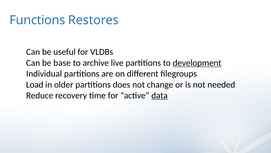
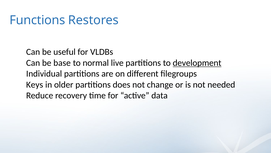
archive: archive -> normal (96, 63)
Load: Load -> Keys (35, 84)
data underline: present -> none (160, 95)
